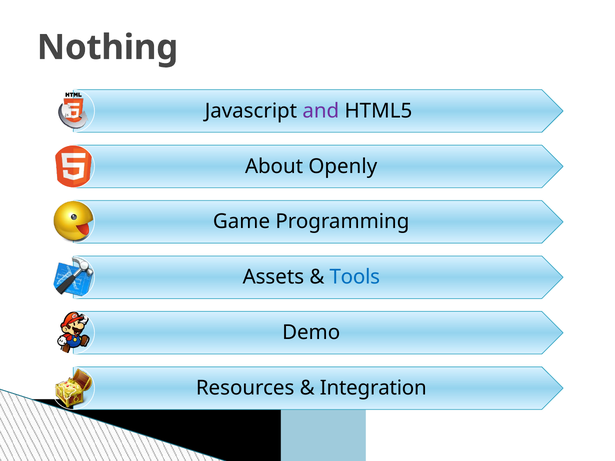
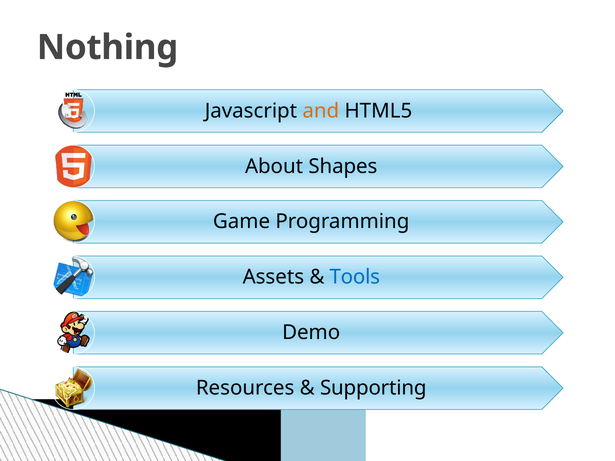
and colour: purple -> orange (321, 111)
Openly: Openly -> Shapes (343, 166)
Integration: Integration -> Supporting (373, 388)
